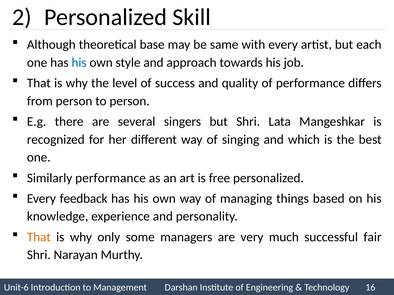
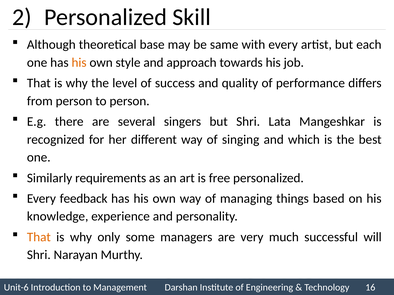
his colour: blue -> orange (79, 63)
Similarly performance: performance -> requirements (111, 178)
fair: fair -> will (373, 237)
